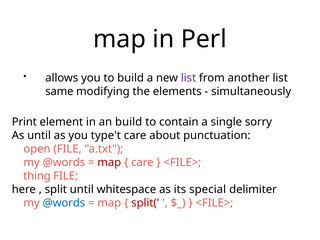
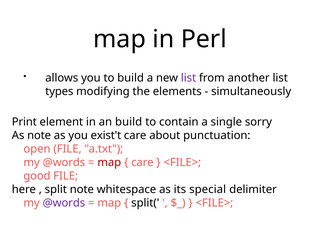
same: same -> types (59, 91)
As until: until -> note (39, 135)
type't: type't -> exist't (106, 135)
thing: thing -> good (37, 176)
split until: until -> note (82, 189)
@words colour: blue -> purple (64, 203)
split( colour: red -> black (145, 203)
